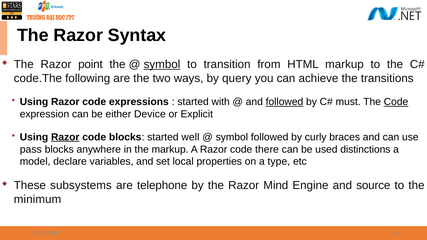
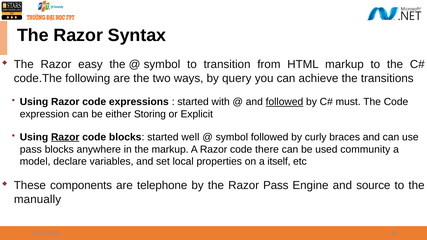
point: point -> easy (90, 64)
symbol underline: present -> none (162, 64)
Code underline: present -> none (396, 102)
Device: Device -> Storing (150, 114)
distinctions: distinctions -> community (365, 149)
type: type -> itself (279, 162)
subsystems: subsystems -> components (81, 186)
Razor Mind: Mind -> Pass (276, 186)
minimum: minimum -> manually (38, 199)
